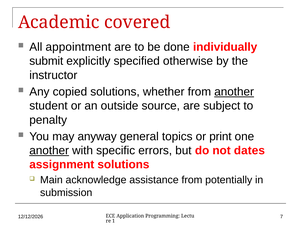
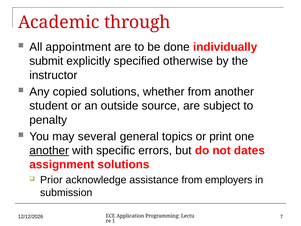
covered: covered -> through (137, 22)
another underline: present -> none (234, 92)
anyway: anyway -> several (97, 136)
Main: Main -> Prior (51, 180)
potentially: potentially -> employers (229, 180)
